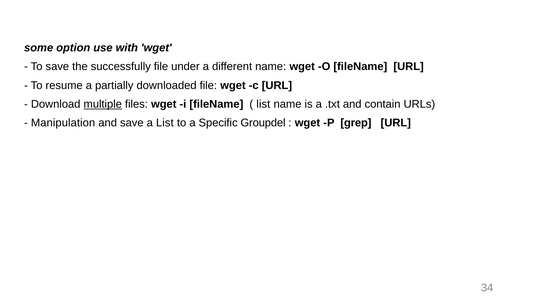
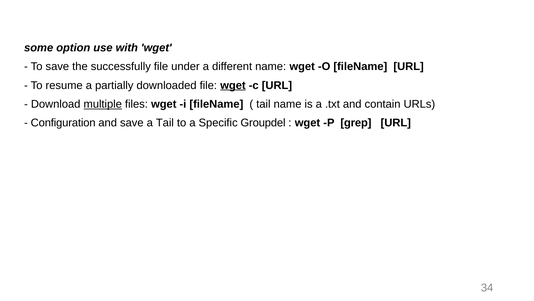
wget underline: none -> present (233, 85)
list: list -> tail (263, 104)
Manipulation: Manipulation -> Configuration (63, 123)
a List: List -> Tail (165, 123)
